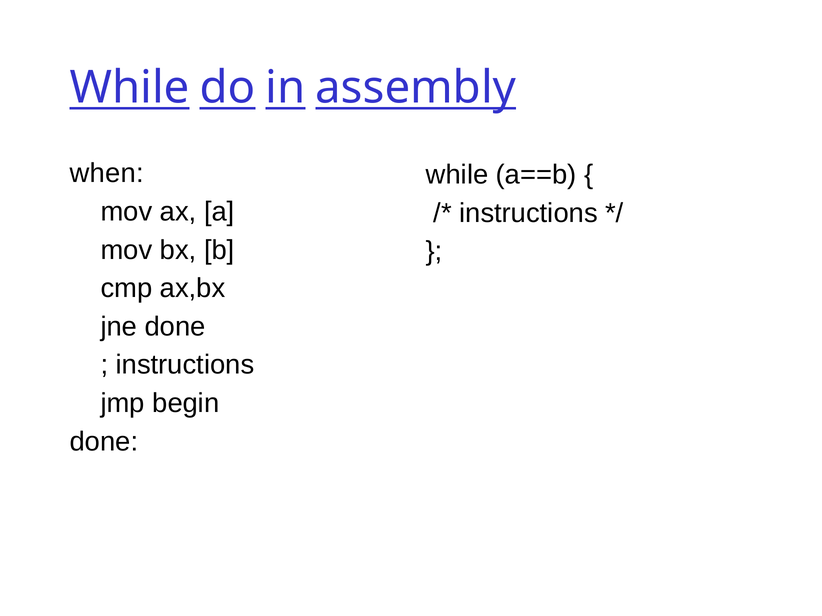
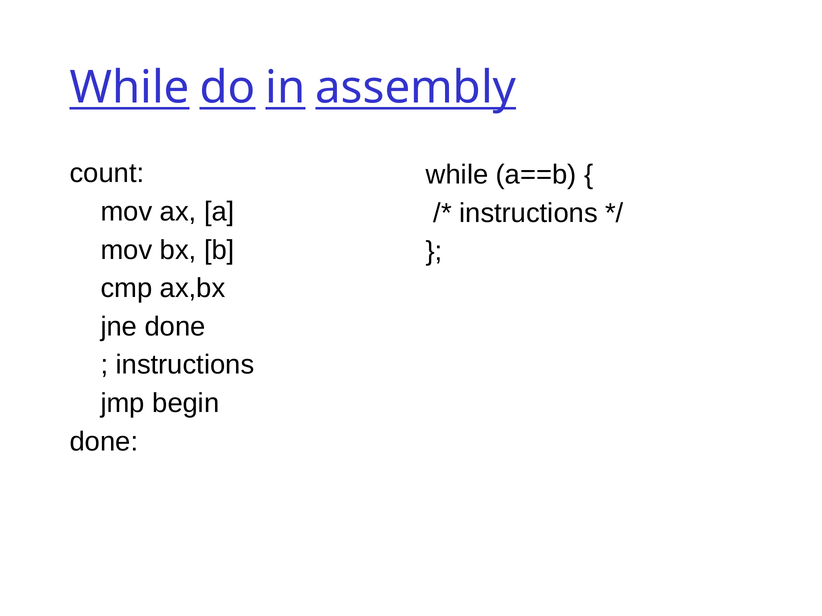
when: when -> count (107, 174)
